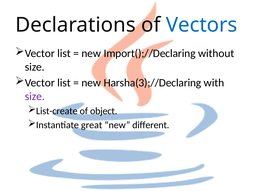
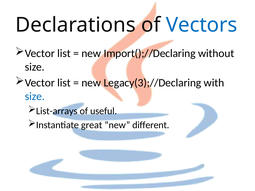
Harsha(3);//Declaring: Harsha(3);//Declaring -> Legacy(3);//Declaring (152, 83)
size colour: purple -> blue (35, 97)
List-create: List-create -> List-arrays (57, 111)
object: object -> useful (104, 111)
